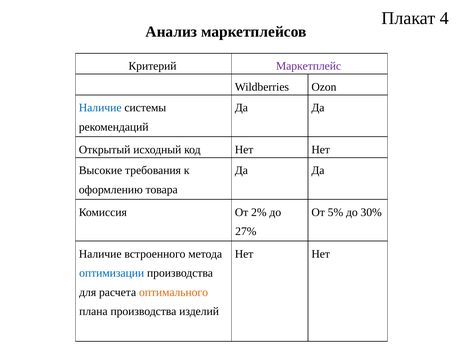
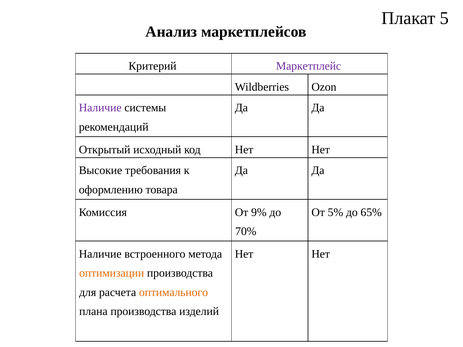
4: 4 -> 5 (444, 18)
Наличие colour: blue -> purple (100, 108)
2%: 2% -> 9% (259, 212)
30%: 30% -> 65% (371, 212)
27%: 27% -> 70% (246, 232)
оптимизации colour: blue -> orange (112, 273)
